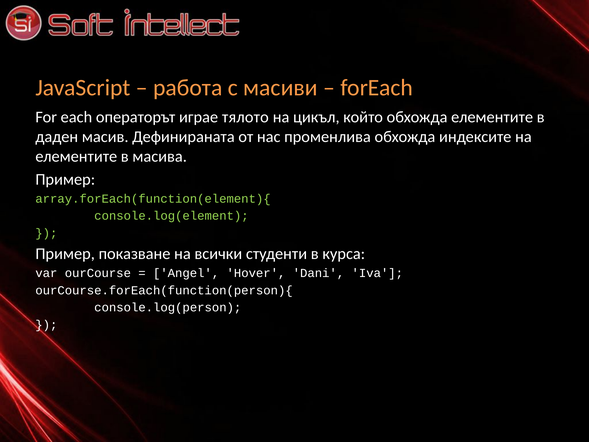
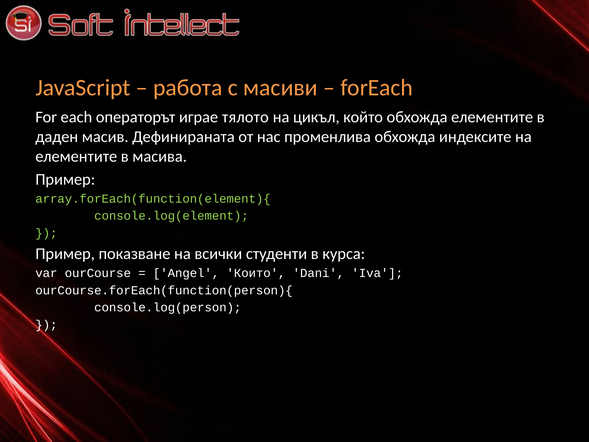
Hover: Hover -> Които (256, 273)
